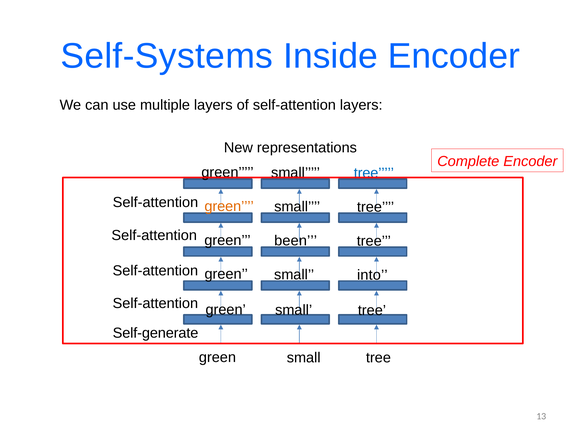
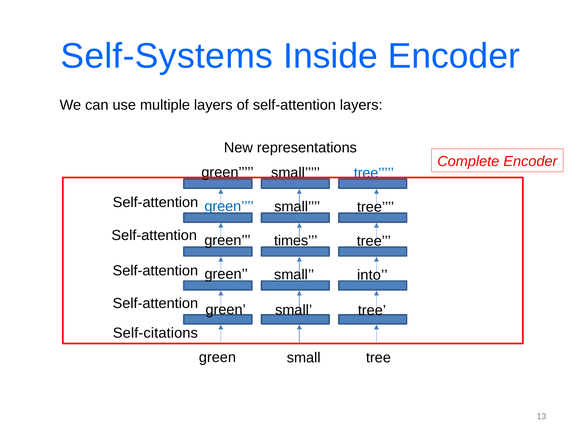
green colour: orange -> blue (229, 206)
been: been -> times (296, 240)
Self-generate: Self-generate -> Self-citations (155, 333)
